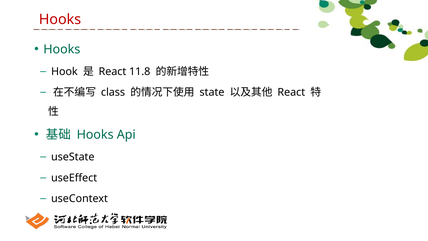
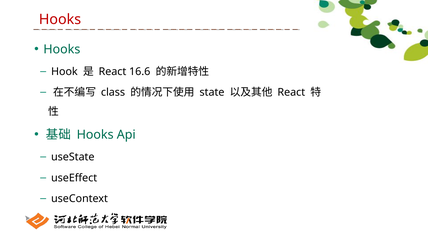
11.8: 11.8 -> 16.6 (140, 71)
